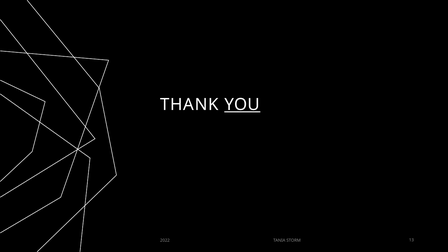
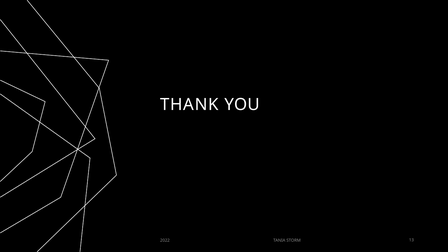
YOU underline: present -> none (242, 105)
